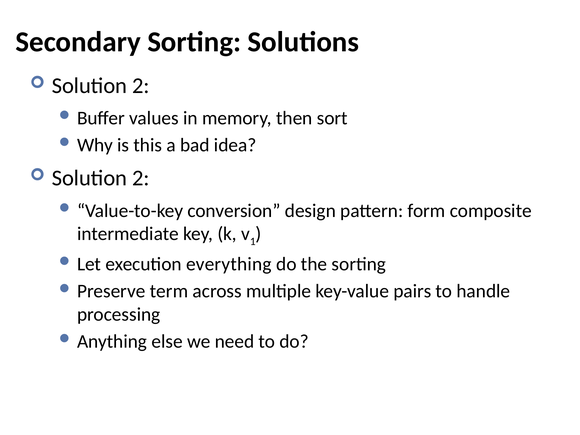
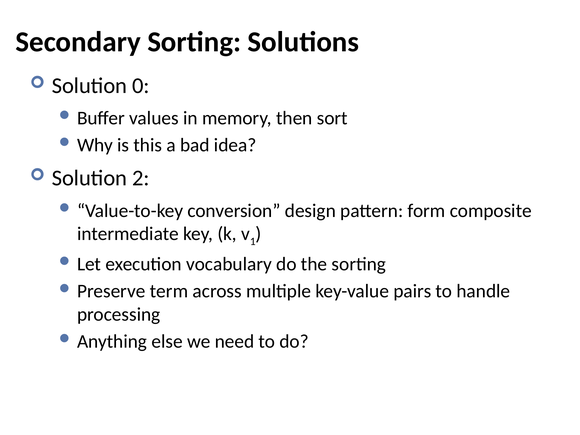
2: 2 -> 0 (141, 86)
everything: everything -> vocabulary (229, 264)
